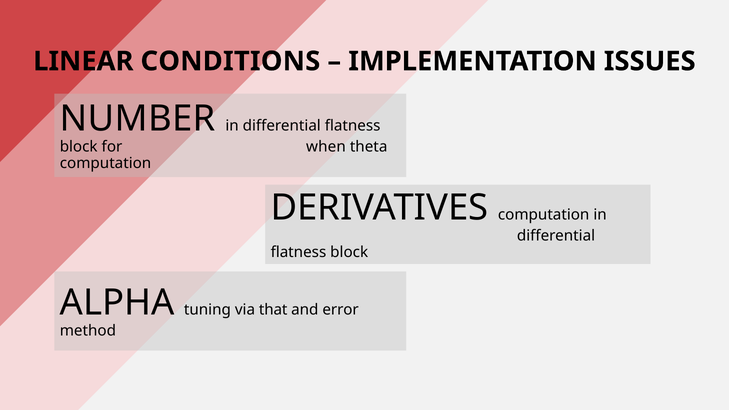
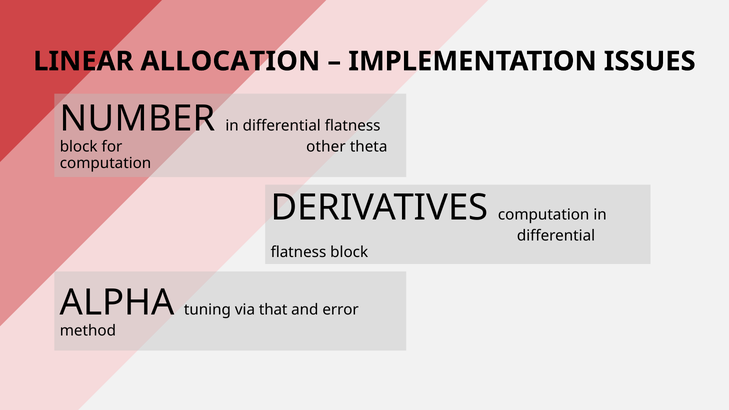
CONDITIONS: CONDITIONS -> ALLOCATION (230, 61)
when: when -> other (326, 147)
